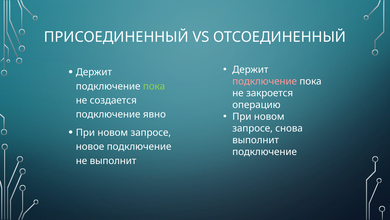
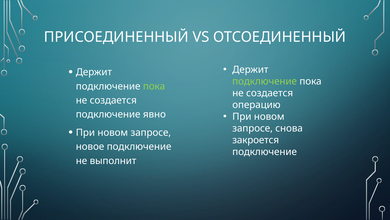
подключение colour: pink -> light green (265, 81)
закроется: закроется -> создается (270, 93)
выполнит: выполнит -> закроется (256, 140)
